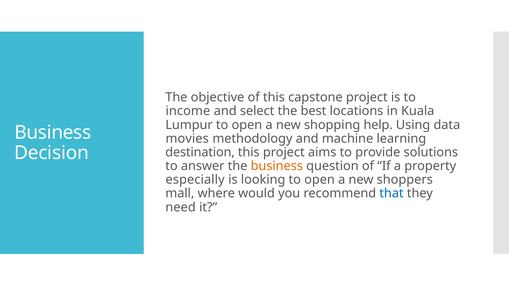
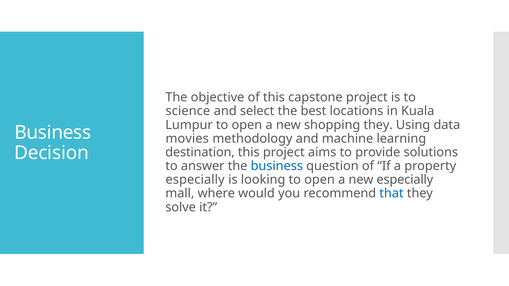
income: income -> science (188, 111)
shopping help: help -> they (378, 125)
business colour: orange -> blue (277, 166)
new shoppers: shoppers -> especially (405, 180)
need: need -> solve (181, 207)
